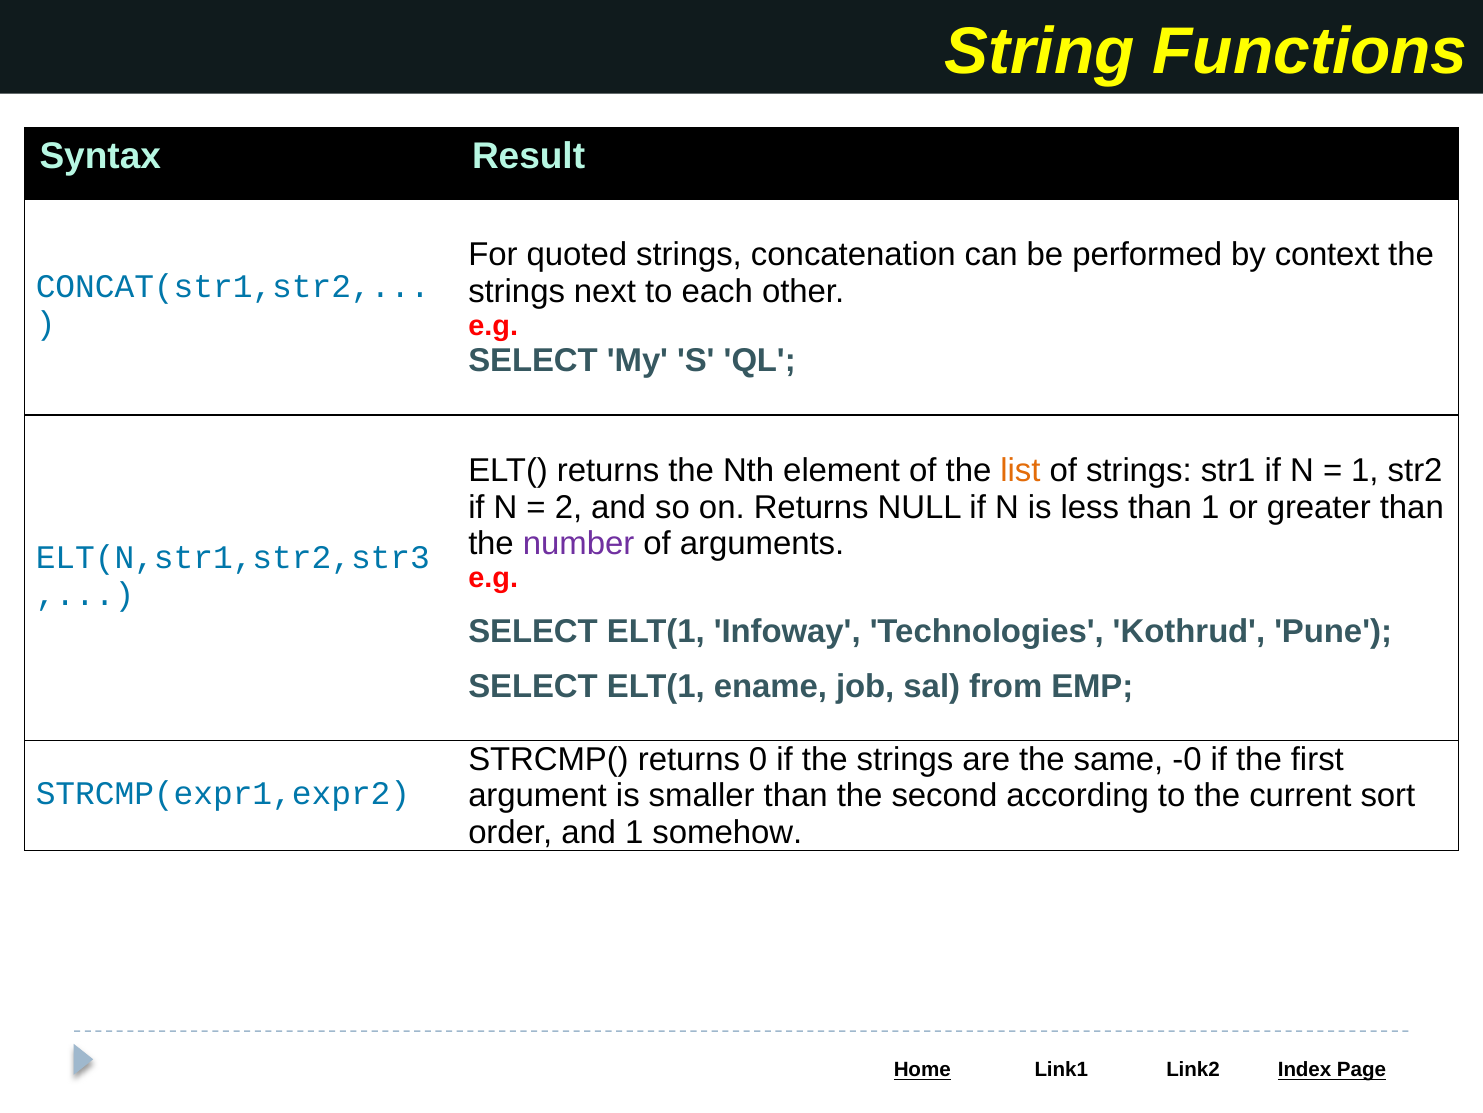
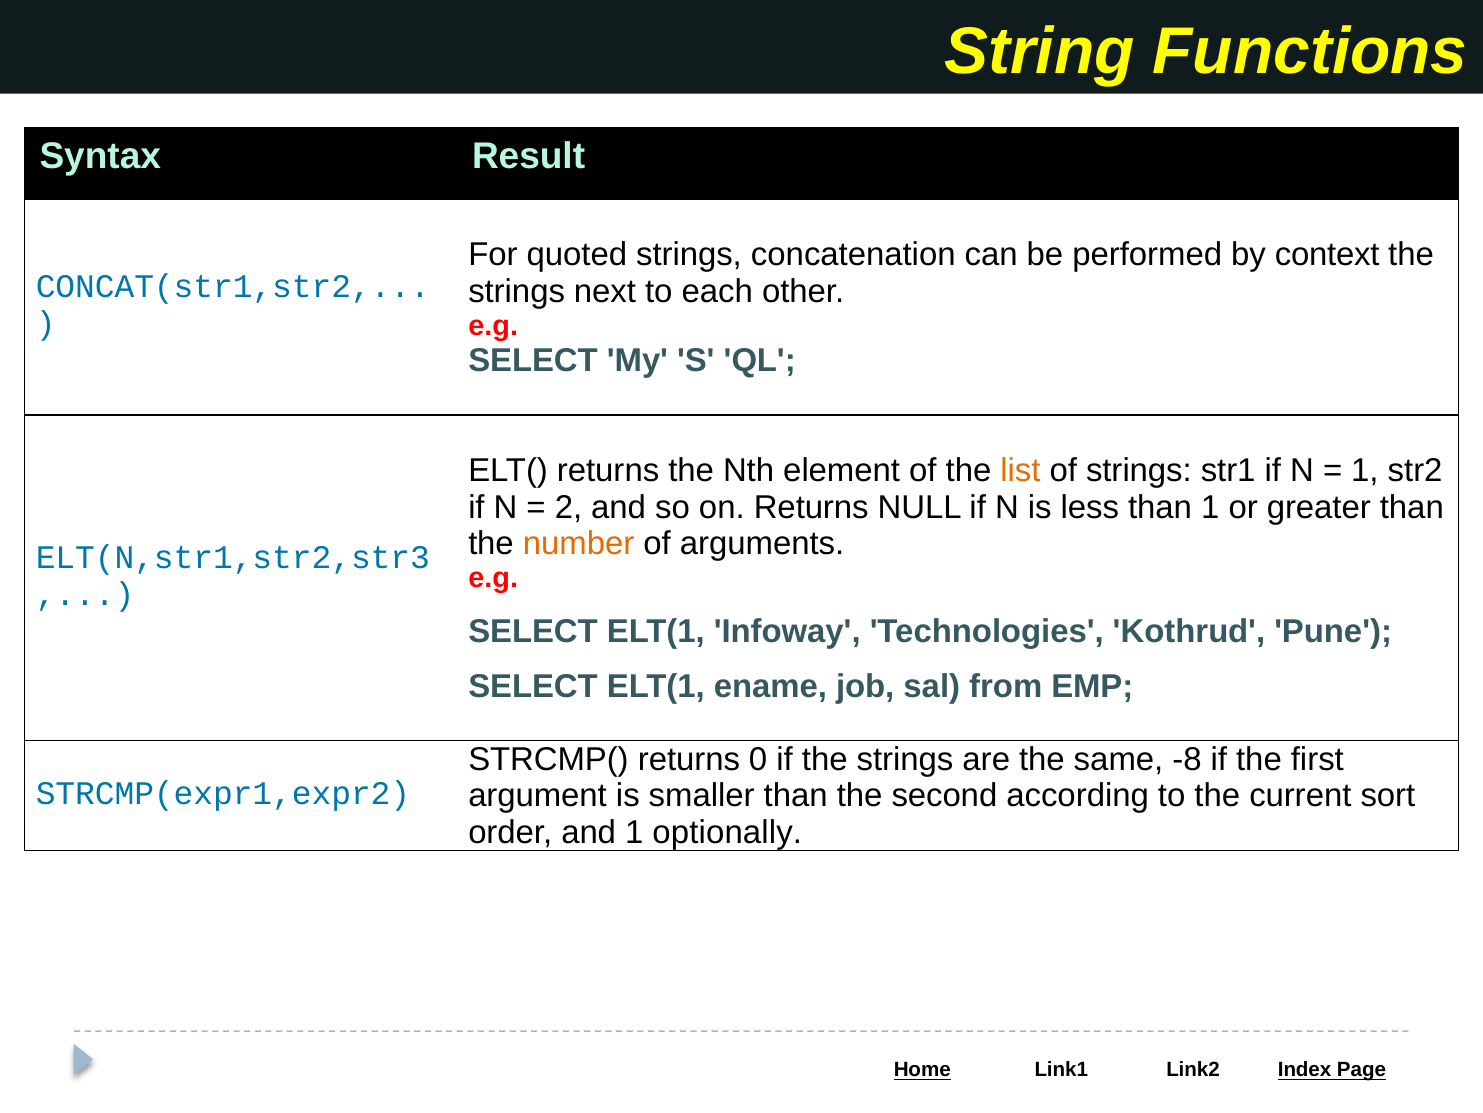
number colour: purple -> orange (579, 544)
-0: -0 -> -8 (1187, 759)
somehow: somehow -> optionally (727, 832)
